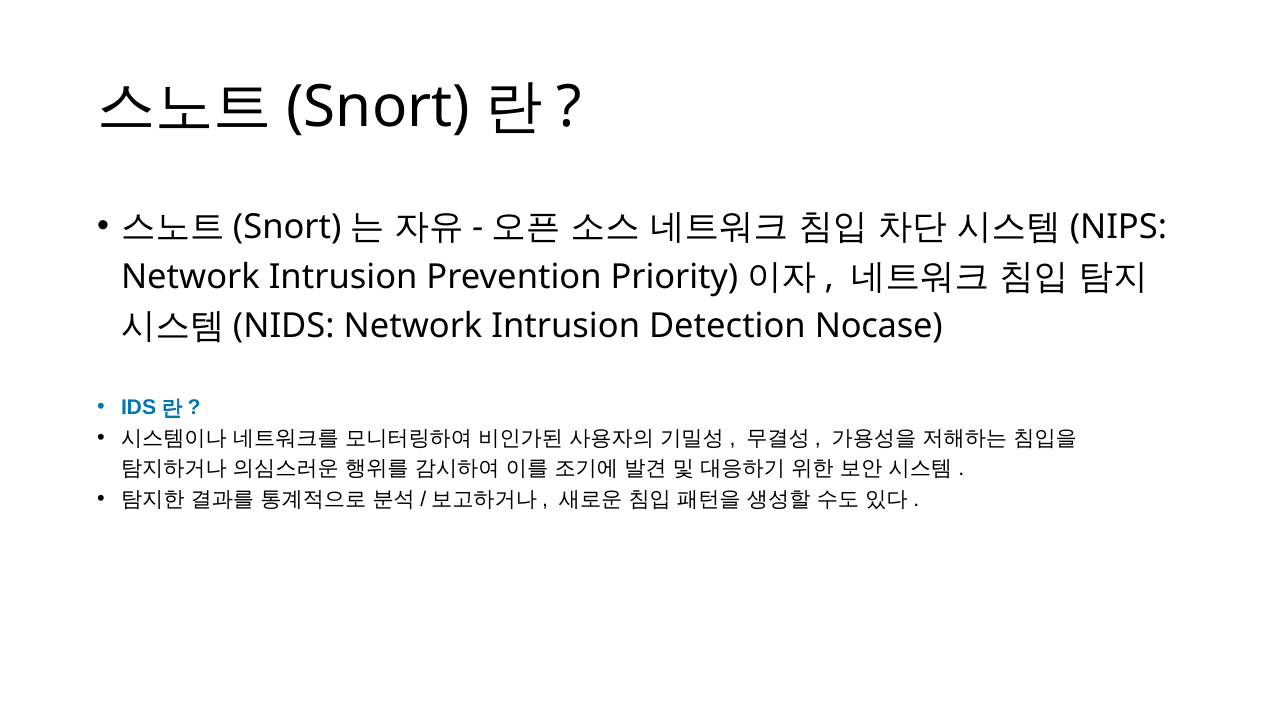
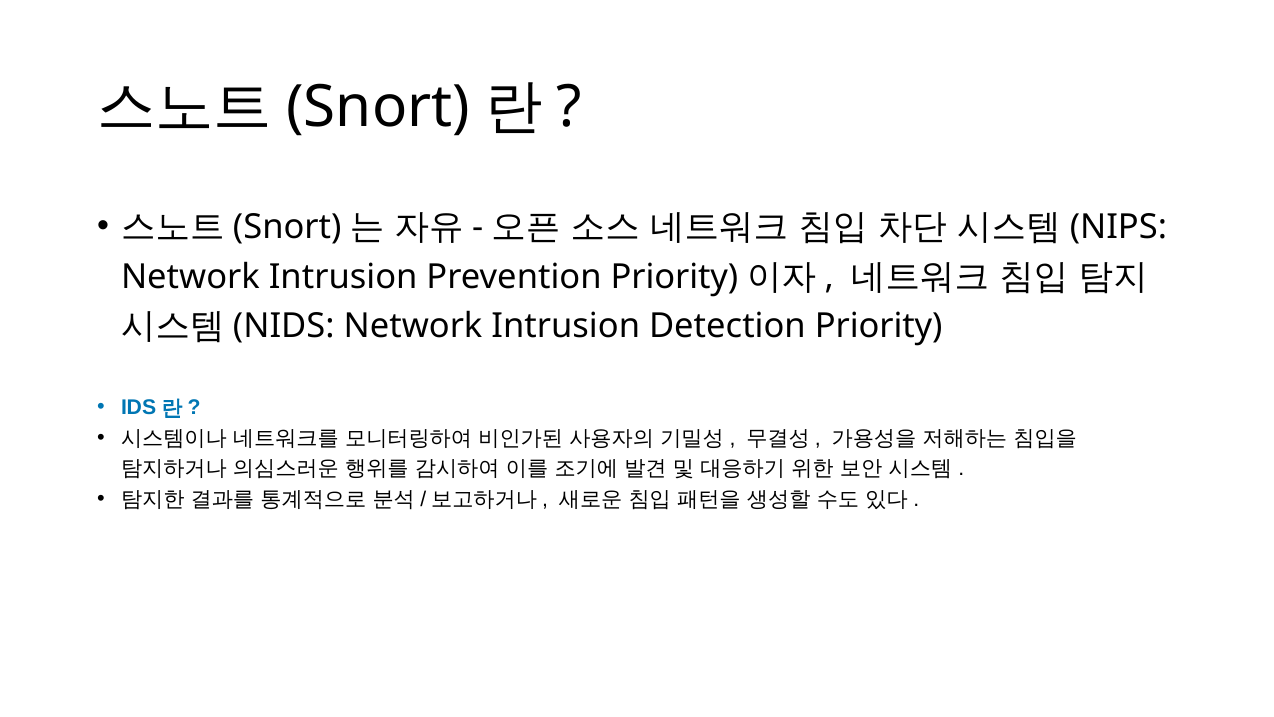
Detection Nocase: Nocase -> Priority (879, 326)
